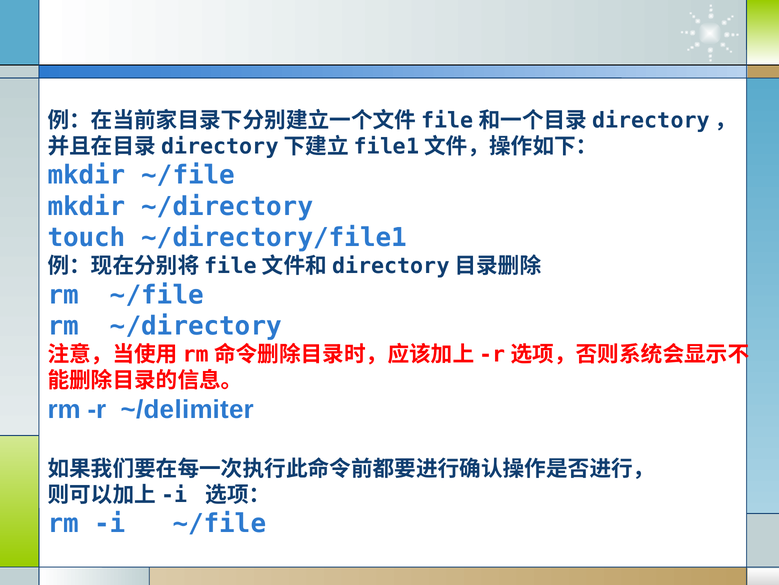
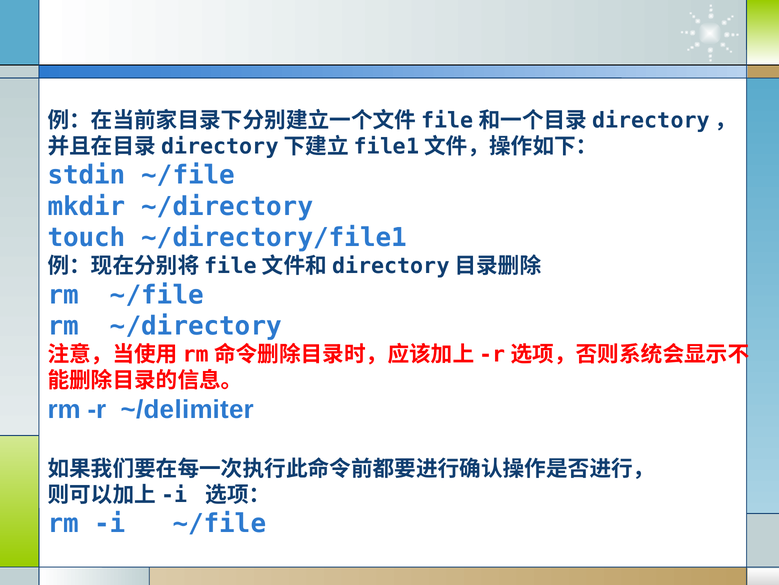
mkdir: mkdir -> stdin (87, 175)
